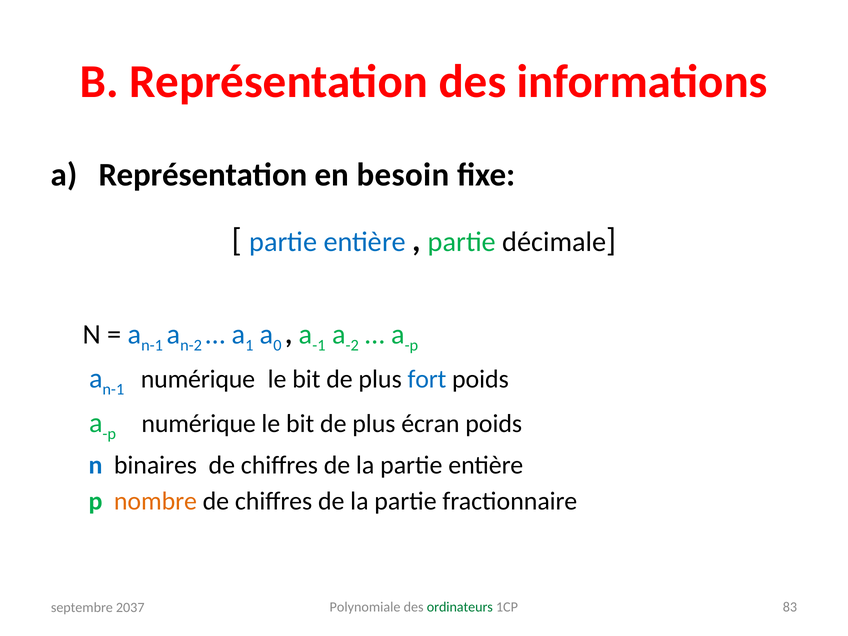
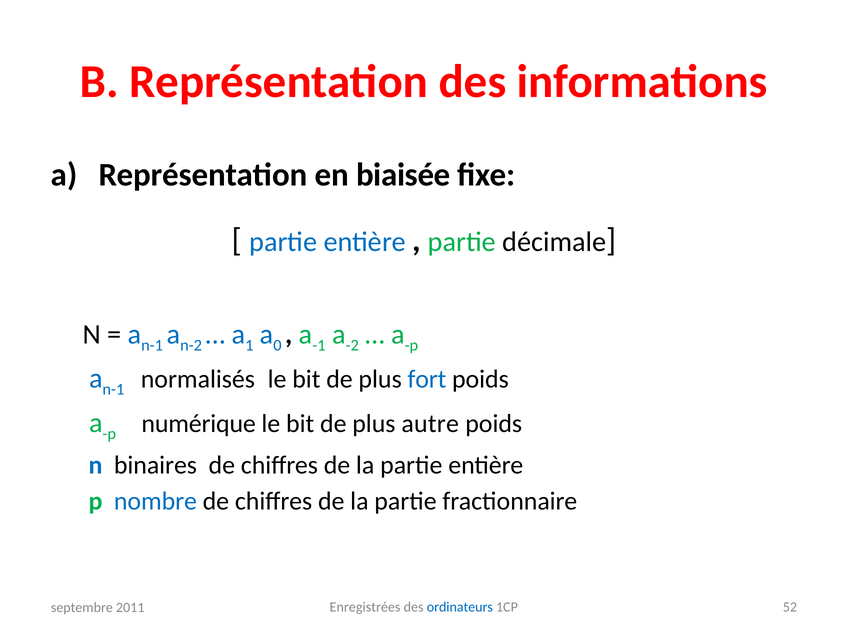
besoin: besoin -> biaisée (403, 175)
numérique: numérique -> normalisés (198, 379)
écran: écran -> autre (430, 424)
nombre colour: orange -> blue (155, 501)
Polynomiale: Polynomiale -> Enregistrées (365, 607)
ordinateurs colour: green -> blue (460, 607)
83: 83 -> 52 (790, 607)
2037: 2037 -> 2011 (130, 607)
